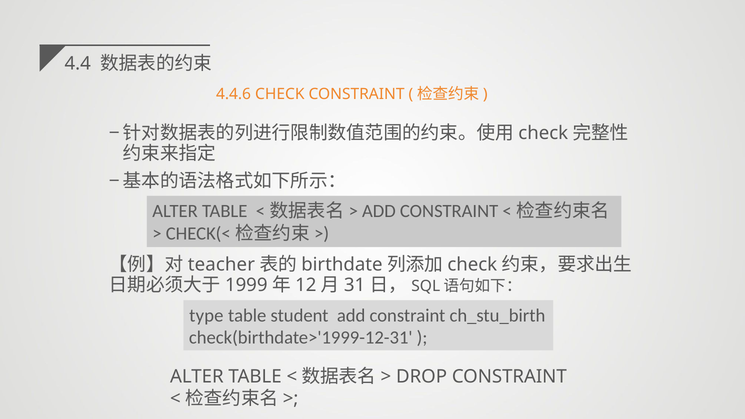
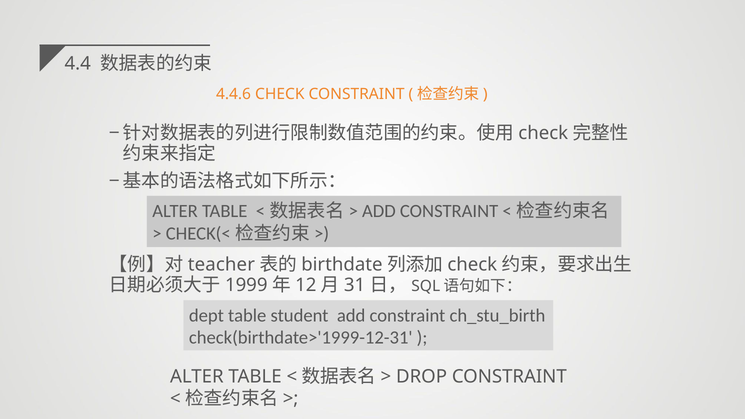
type: type -> dept (206, 315)
